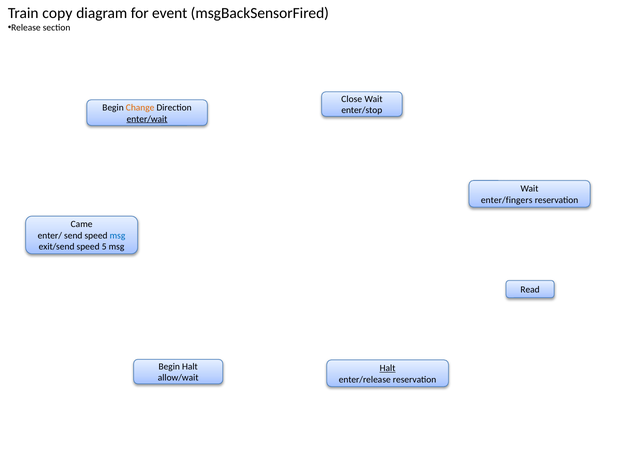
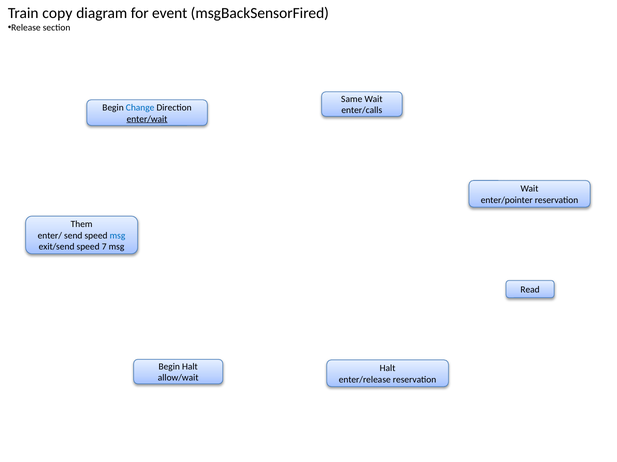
Close: Close -> Same (352, 99)
Change colour: orange -> blue (140, 108)
enter/stop: enter/stop -> enter/calls (362, 111)
enter/fingers: enter/fingers -> enter/pointer (507, 200)
Came: Came -> Them (82, 225)
5: 5 -> 7 (104, 247)
Halt underline: present -> none (388, 369)
